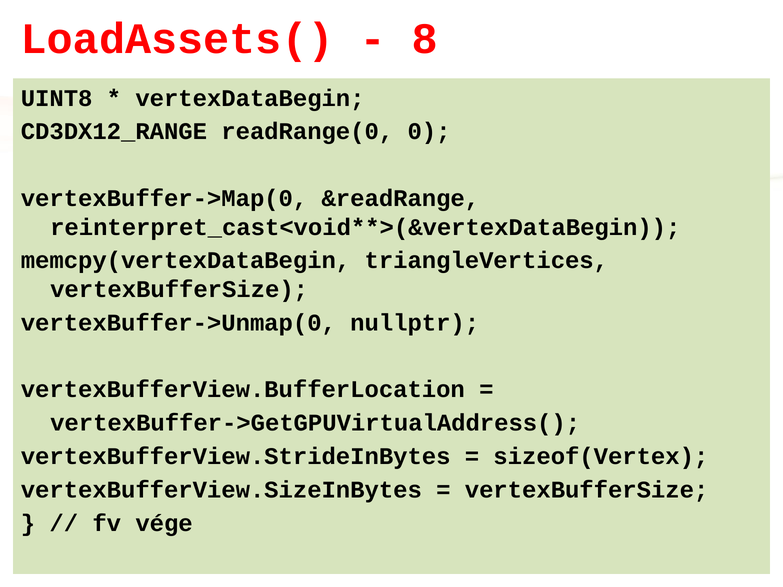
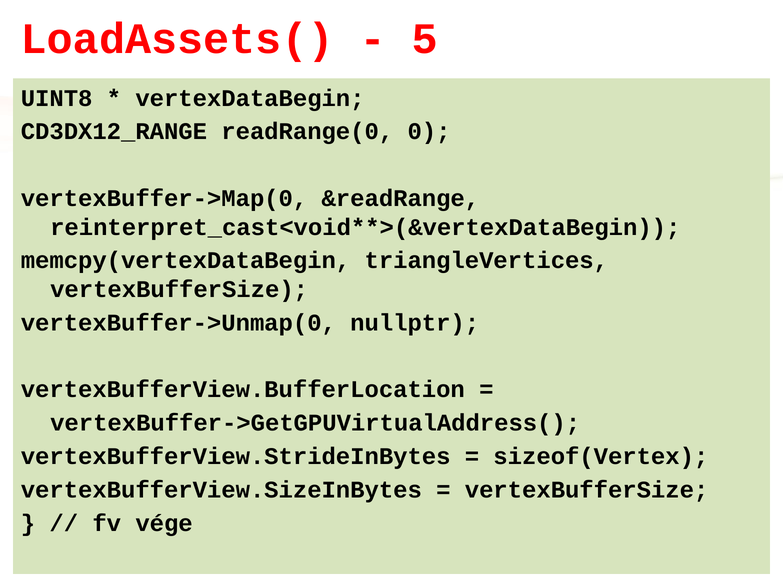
8: 8 -> 5 (425, 39)
